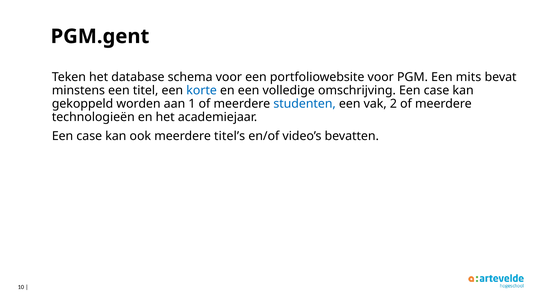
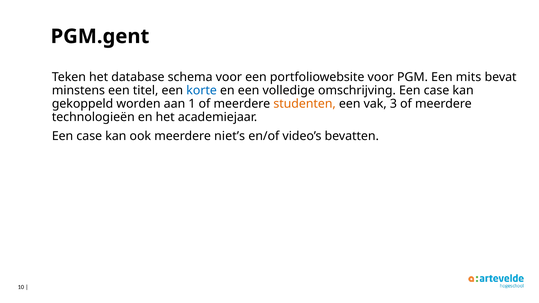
studenten colour: blue -> orange (305, 104)
2: 2 -> 3 (393, 104)
titel’s: titel’s -> niet’s (230, 136)
